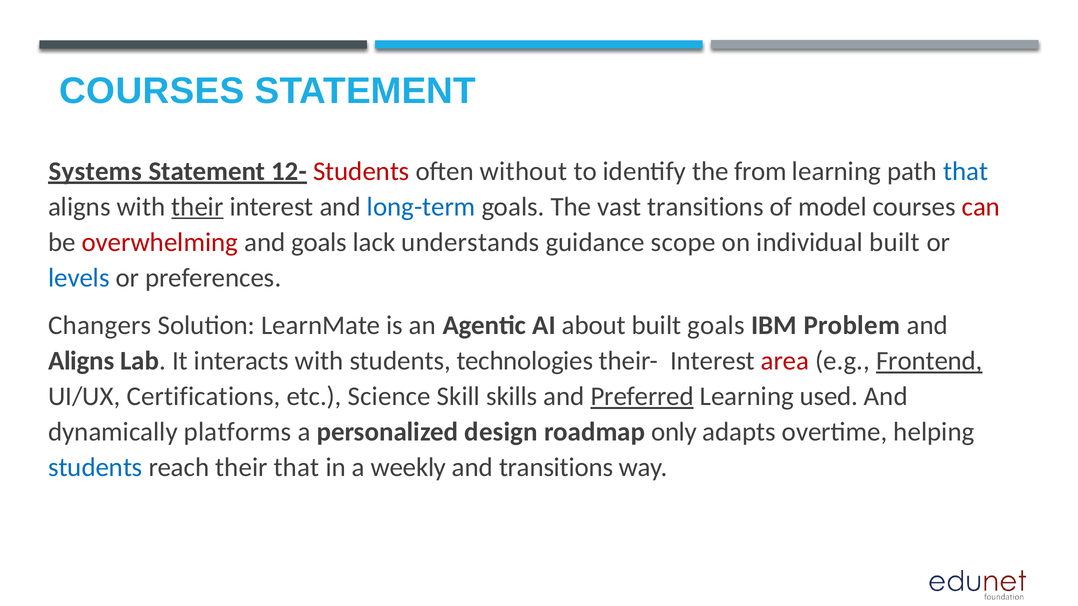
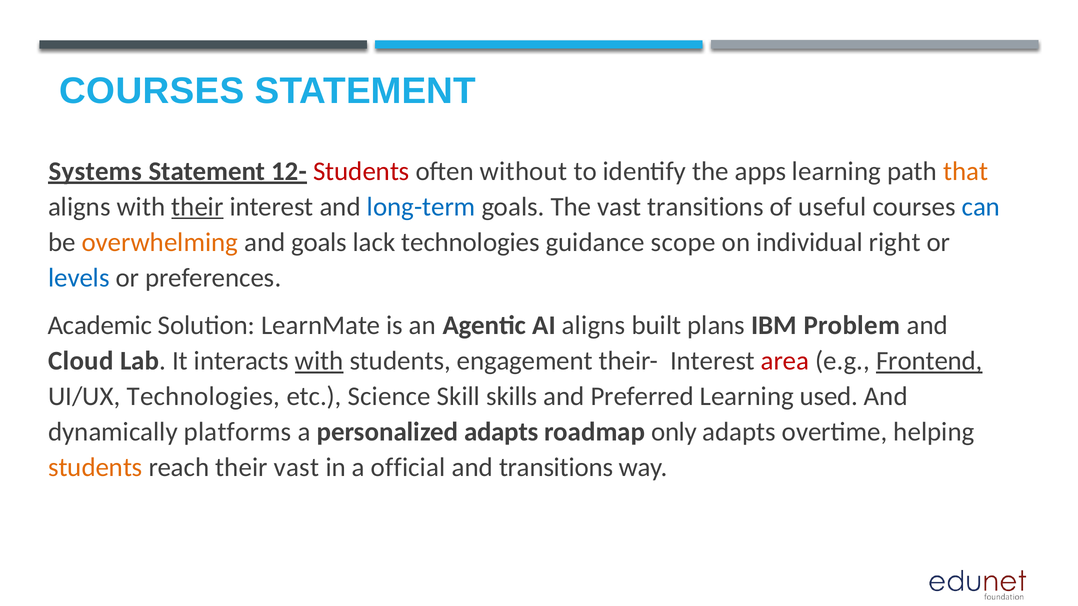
from: from -> apps (760, 171)
that colour: blue -> orange (966, 171)
model: model -> useful (832, 207)
can colour: red -> blue (981, 207)
overwhelming colour: red -> orange (160, 242)
lack understands: understands -> technologies (470, 242)
individual built: built -> right (895, 242)
Changers: Changers -> Academic (100, 326)
AI about: about -> aligns (594, 326)
built goals: goals -> plans (716, 326)
Aligns: Aligns -> Cloud (81, 361)
with underline: none -> present (319, 361)
technologies: technologies -> engagement (525, 361)
UI/UX Certifications: Certifications -> Technologies (203, 397)
Preferred underline: present -> none (642, 397)
personalized design: design -> adapts (501, 432)
students colour: blue -> orange (95, 468)
their that: that -> vast (296, 468)
weekly: weekly -> official (408, 468)
